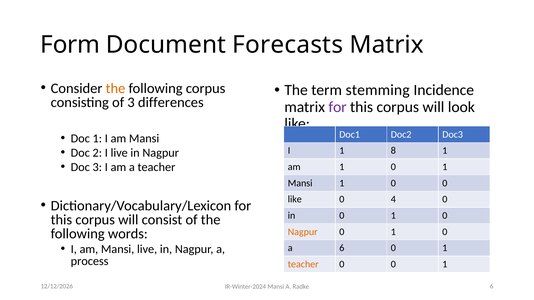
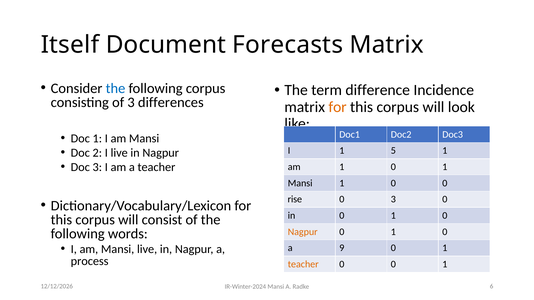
Form: Form -> Itself (70, 45)
the colour: orange -> blue (116, 88)
stemming: stemming -> difference (378, 90)
for colour: purple -> orange (338, 107)
8: 8 -> 5 (393, 151)
like: like -> rise (295, 200)
0 4: 4 -> 3 (393, 200)
a 6: 6 -> 9 (342, 248)
